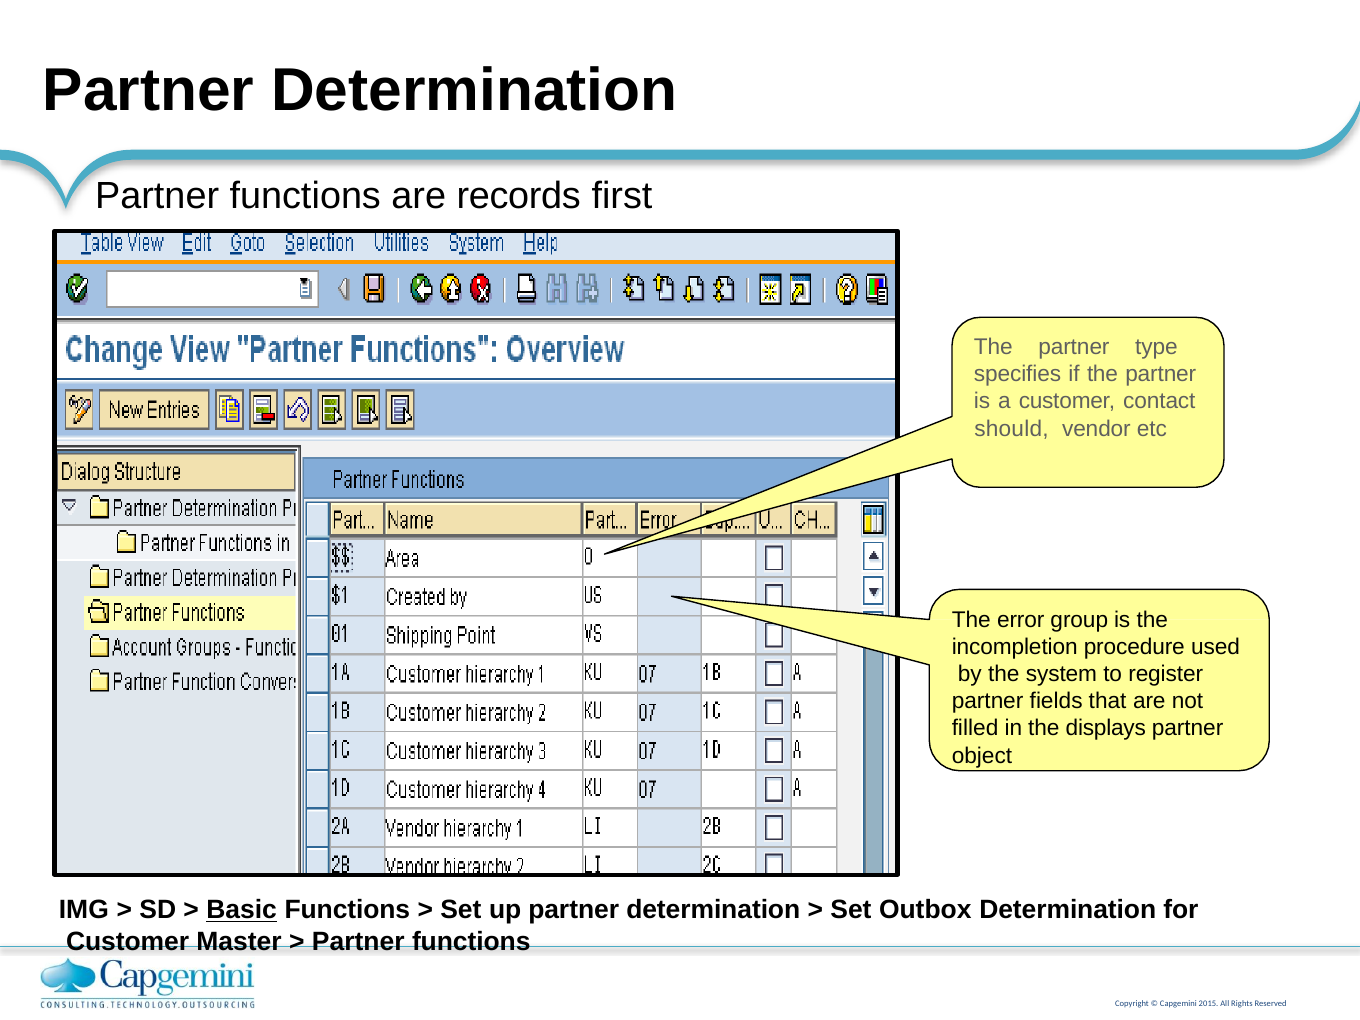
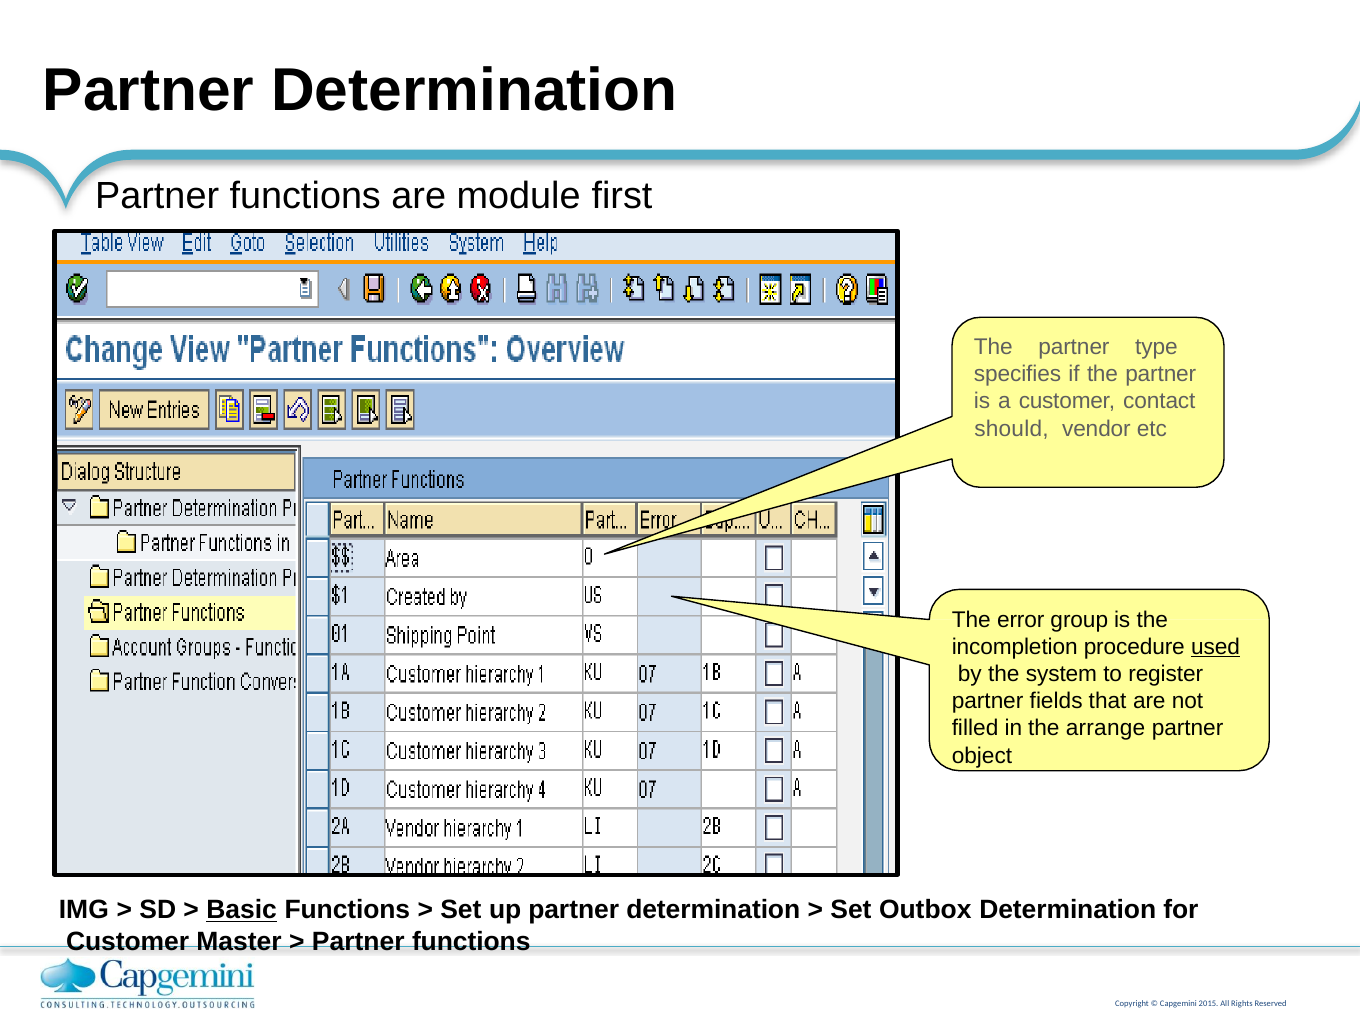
records: records -> module (519, 196)
used underline: none -> present (1216, 647)
displays: displays -> arrange (1106, 728)
